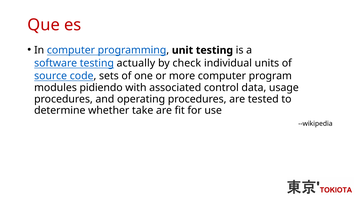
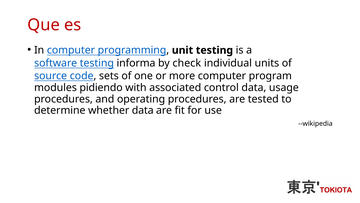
actually: actually -> informa (136, 63)
whether take: take -> data (143, 110)
